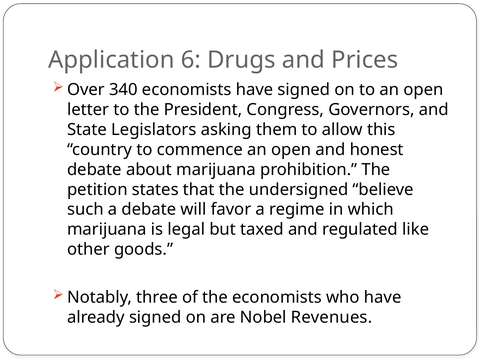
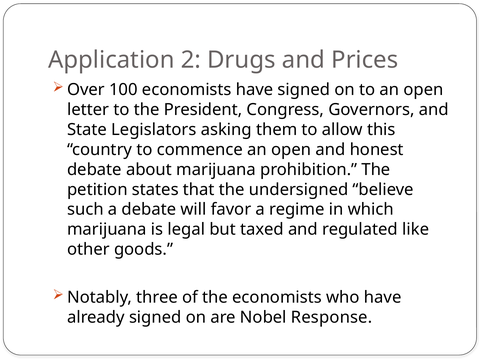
6: 6 -> 2 (191, 60)
340: 340 -> 100 (123, 90)
Revenues: Revenues -> Response (332, 317)
